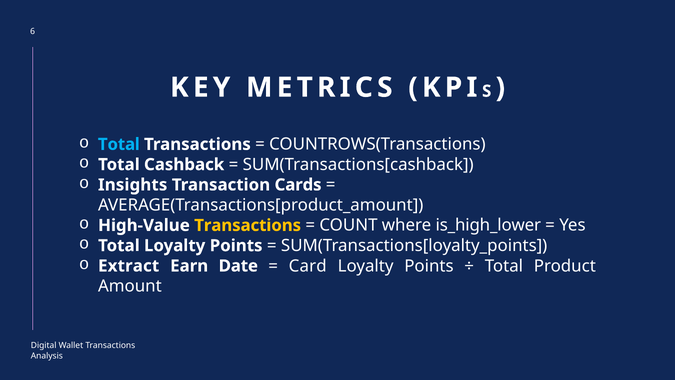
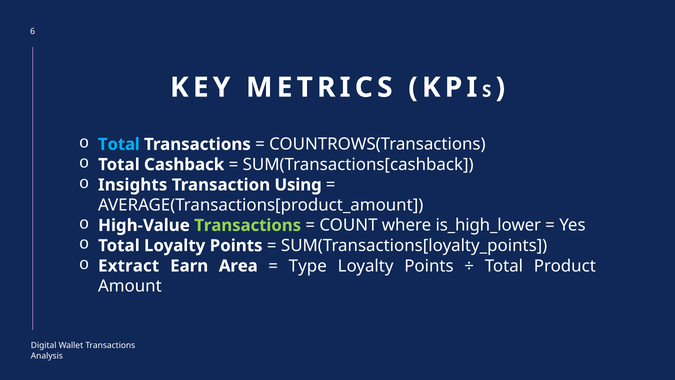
Cards: Cards -> Using (298, 185)
Transactions colour: yellow -> light green (248, 225)
Date: Date -> Area (238, 266)
Card: Card -> Type (308, 266)
